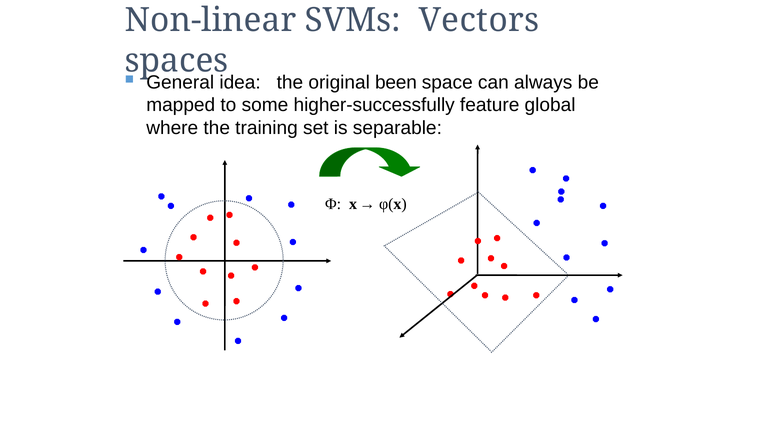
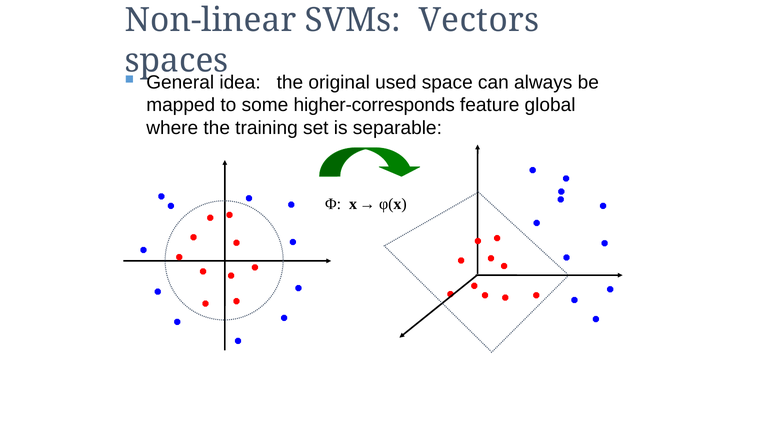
been: been -> used (396, 82)
higher-successfully: higher-successfully -> higher-corresponds (374, 105)
